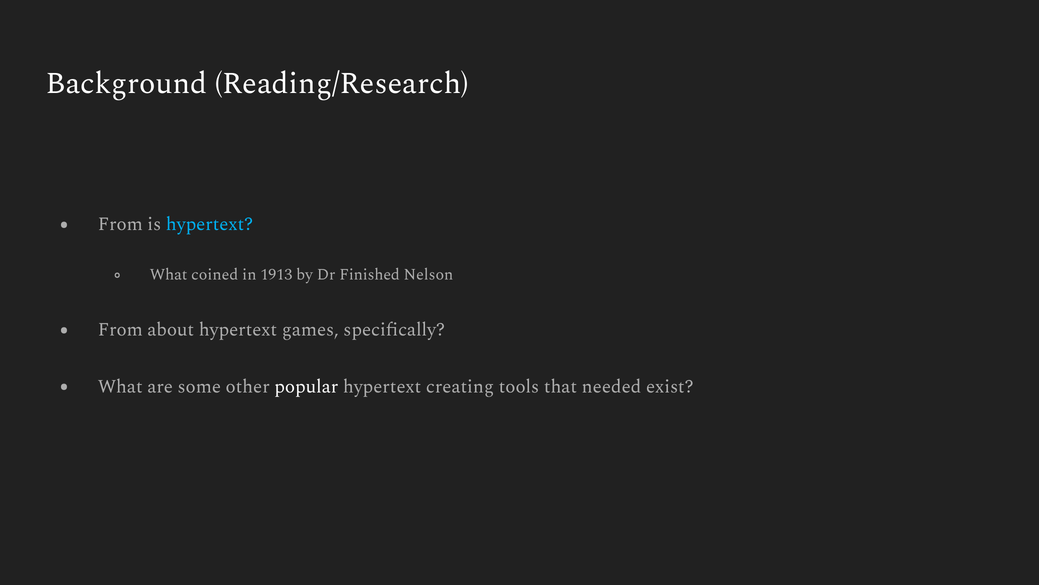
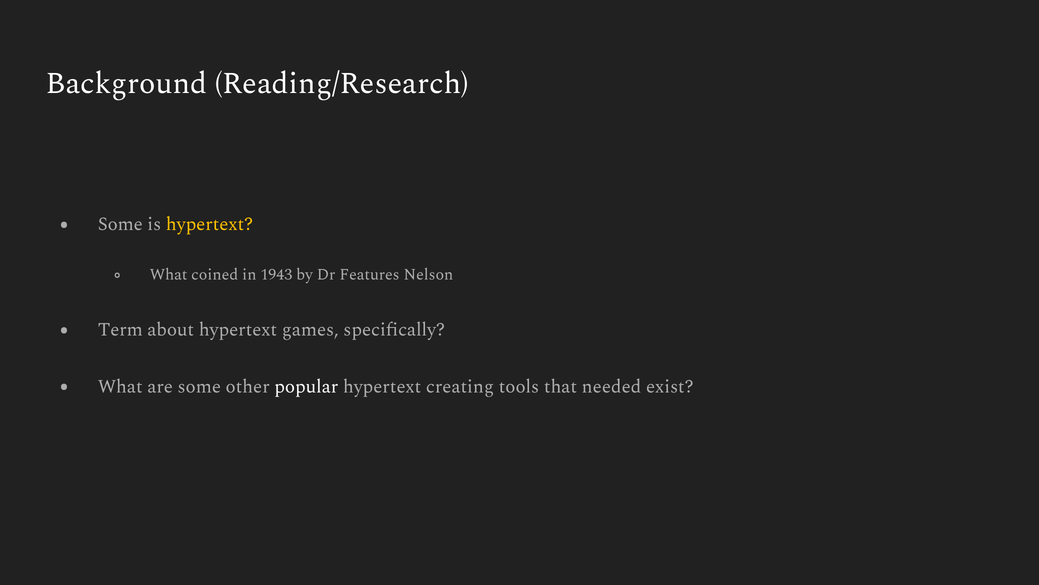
From: From -> Some (120, 224)
hypertext colour: light blue -> yellow (209, 224)
1913: 1913 -> 1943 (276, 274)
Finished: Finished -> Features (370, 274)
From: From -> Term (120, 329)
